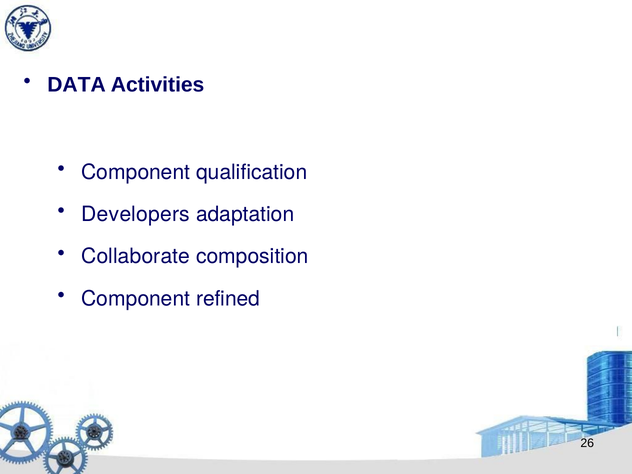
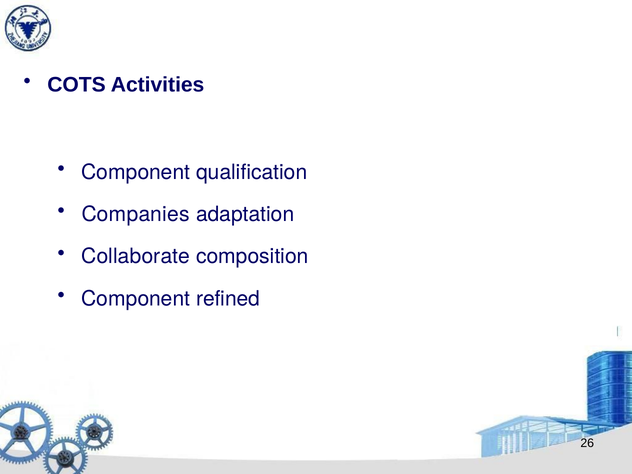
DATA: DATA -> COTS (76, 85)
Developers: Developers -> Companies (136, 214)
